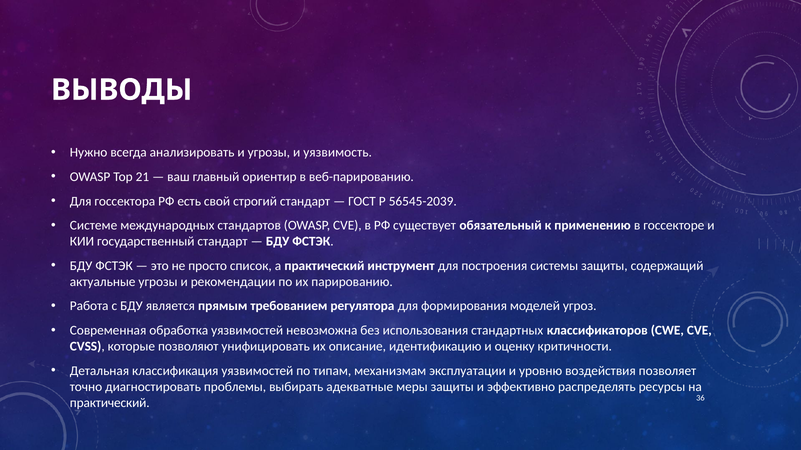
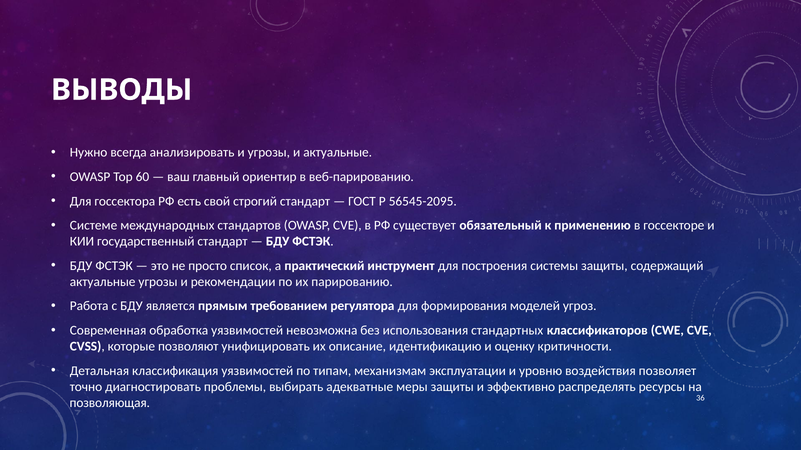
и уязвимость: уязвимость -> актуальные (338, 153)
21: 21 -> 60 (142, 177)
56545-2039: 56545-2039 -> 56545-2095 (423, 201)
практический: практический -> позволяющая (110, 403)
